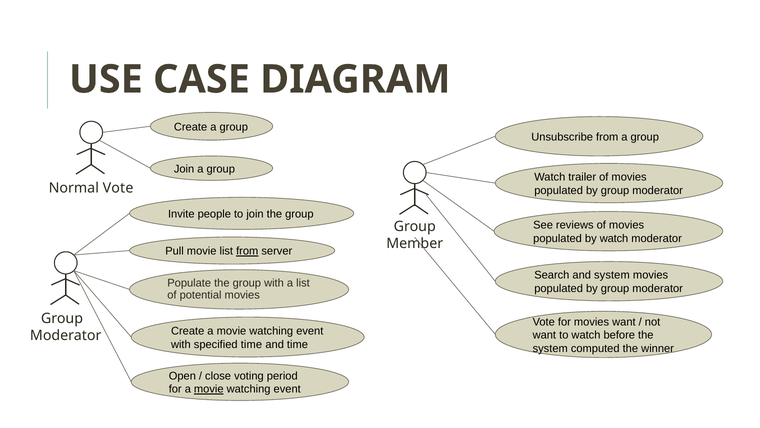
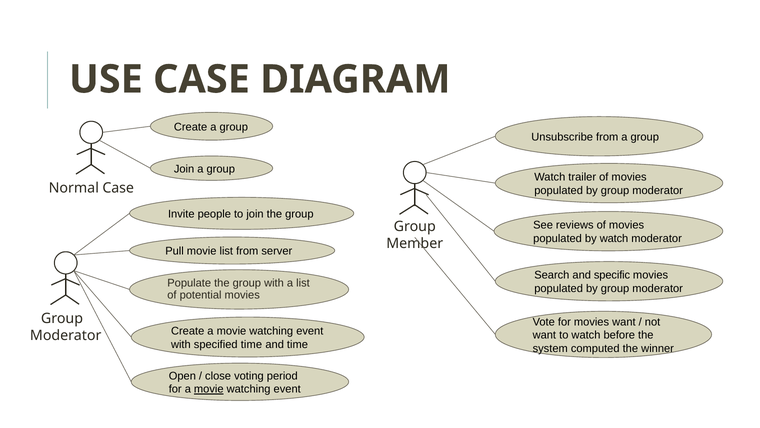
Normal Vote: Vote -> Case (118, 188)
from underline: present -> none (247, 251)
and system: system -> specific (612, 275)
